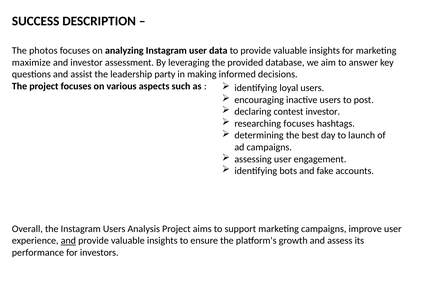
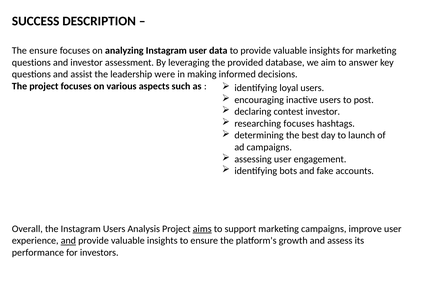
The photos: photos -> ensure (43, 51)
maximize: maximize -> questions (31, 63)
party: party -> were (165, 74)
aims underline: none -> present (202, 229)
